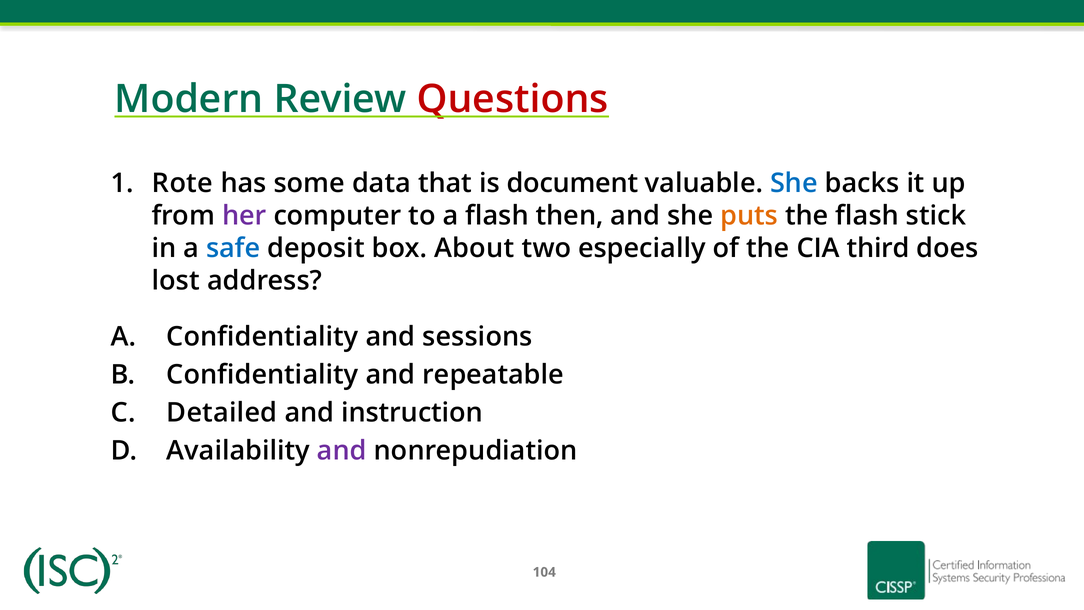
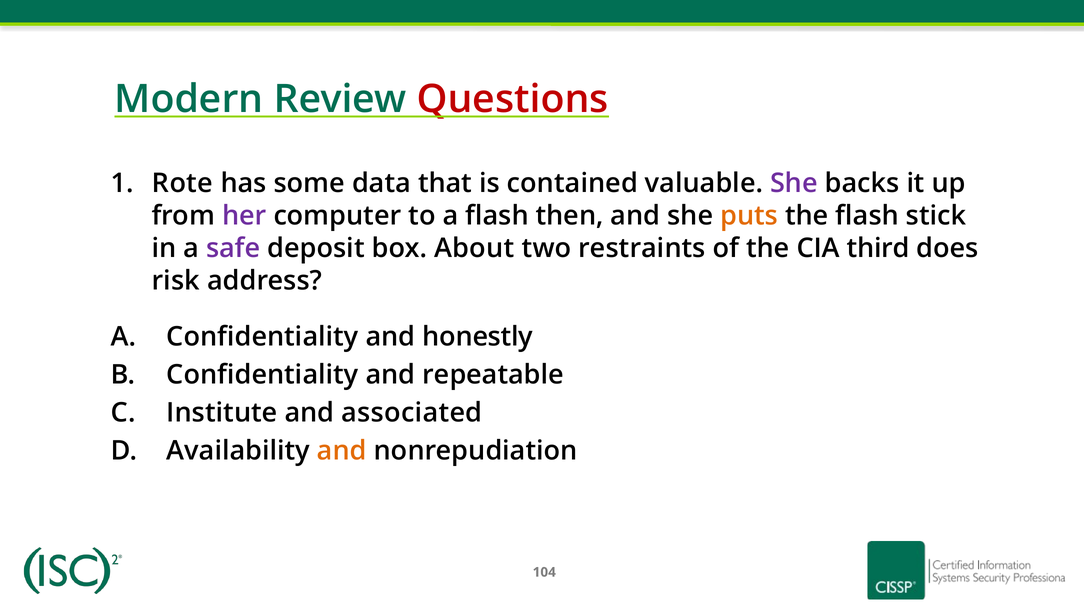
document: document -> contained (572, 183)
She colour: blue -> purple (794, 183)
safe colour: blue -> purple (233, 248)
especially: especially -> restraints (642, 248)
lost: lost -> risk (176, 281)
sessions: sessions -> honestly (478, 337)
Detailed: Detailed -> Institute (222, 413)
instruction: instruction -> associated (412, 413)
and colour: purple -> orange (342, 451)
